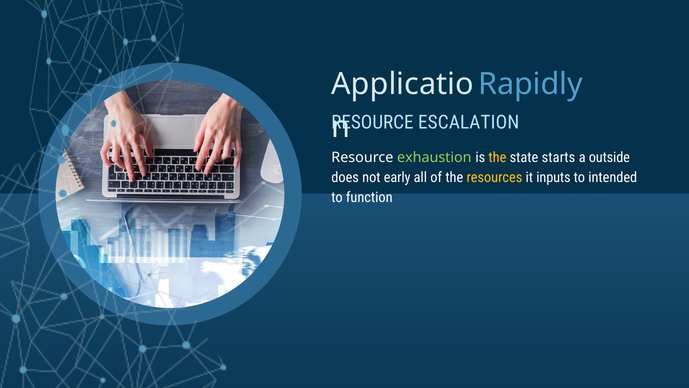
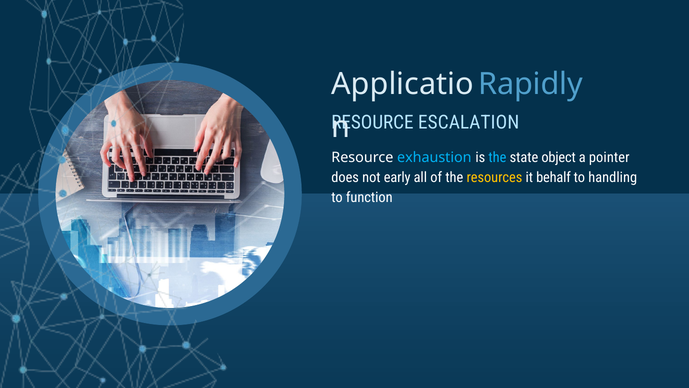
exhaustion colour: light green -> light blue (434, 157)
the colour: yellow -> light blue (497, 157)
starts: starts -> object (559, 157)
outside: outside -> pointer (609, 157)
inputs: inputs -> behalf (553, 177)
intended: intended -> handling (613, 177)
